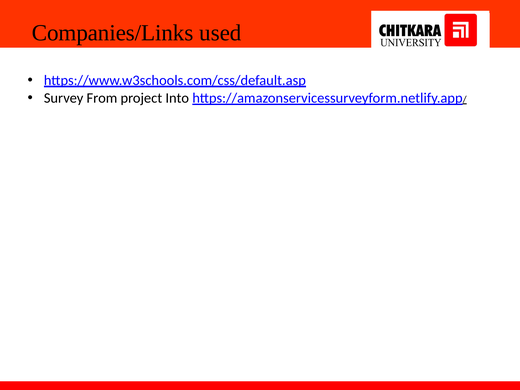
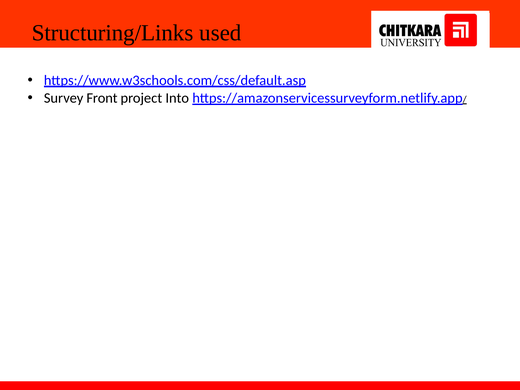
Companies/Links: Companies/Links -> Structuring/Links (113, 33)
From: From -> Front (102, 98)
